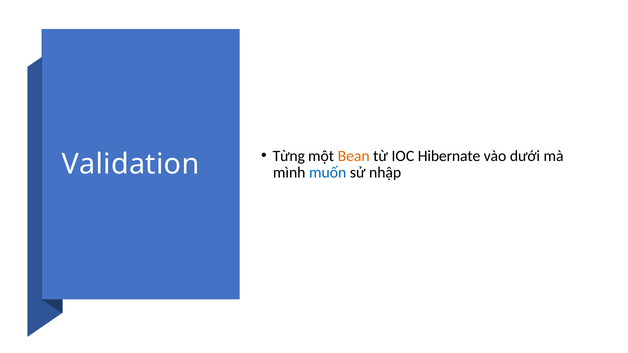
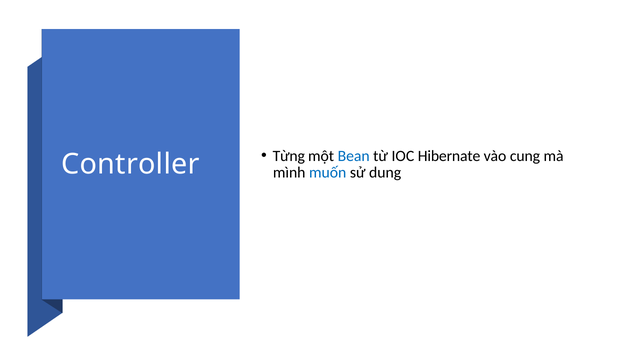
Bean colour: orange -> blue (354, 156)
dưới: dưới -> cung (525, 156)
Validation: Validation -> Controller (130, 165)
nhập: nhập -> dung (385, 173)
